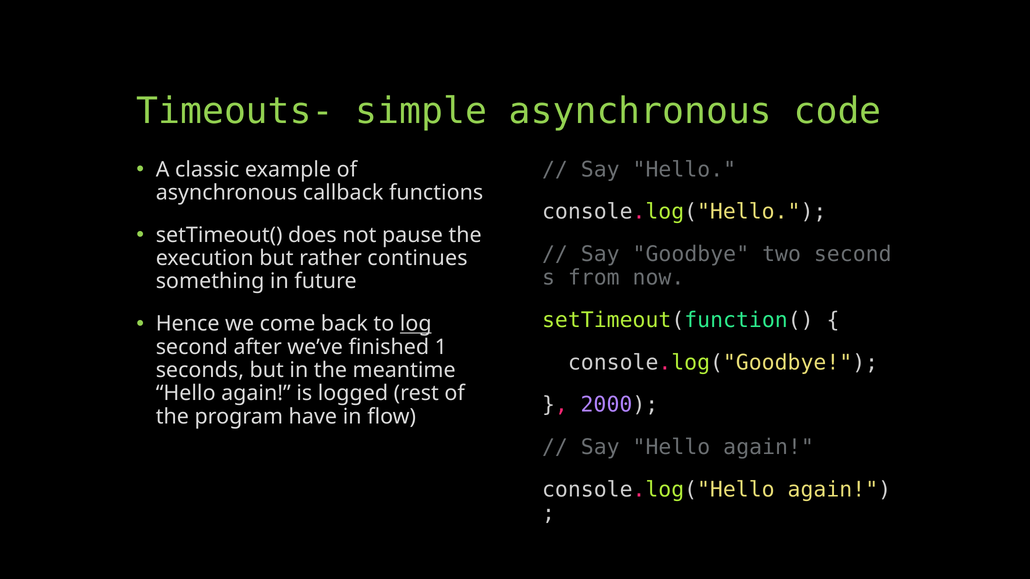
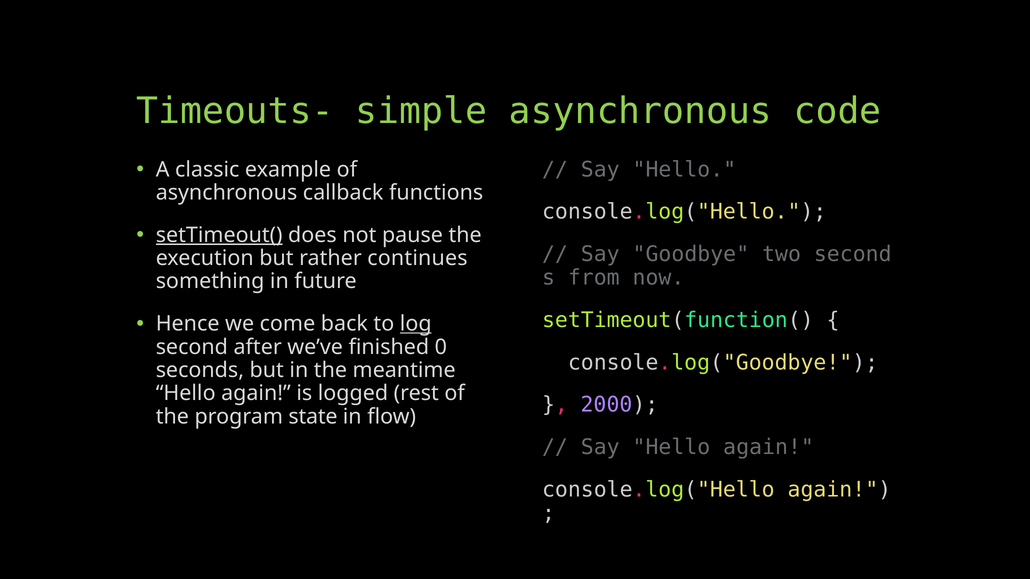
setTimeout( underline: none -> present (219, 235)
1: 1 -> 0 (441, 347)
have: have -> state (313, 417)
